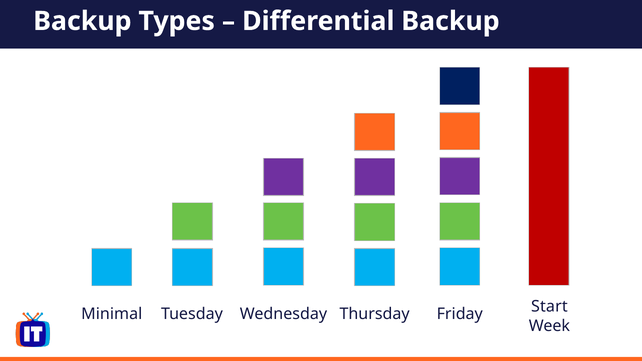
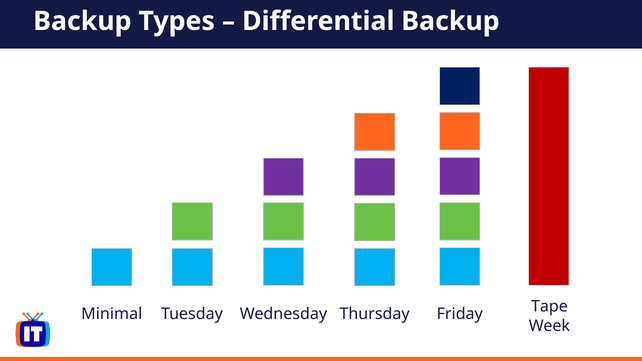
Start: Start -> Tape (549, 307)
